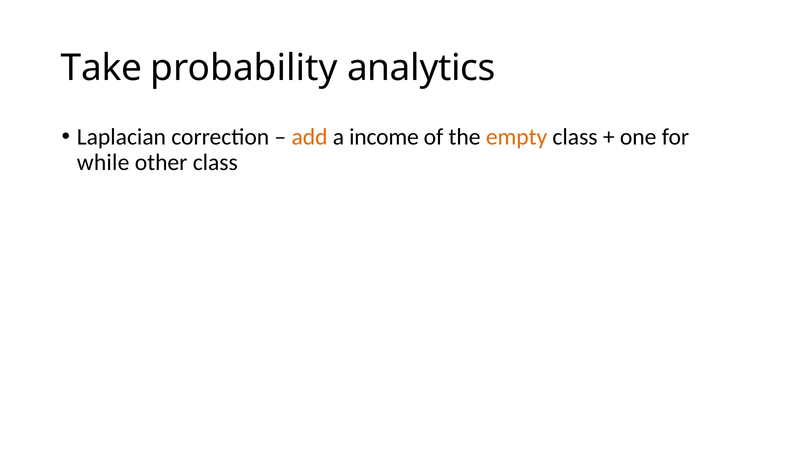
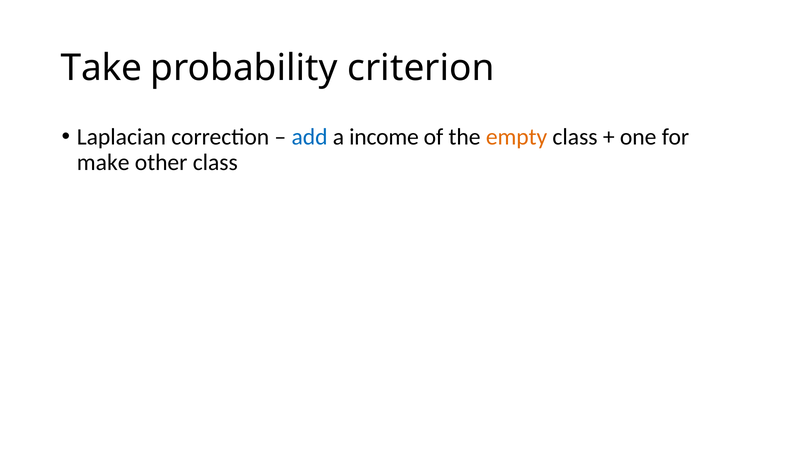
analytics: analytics -> criterion (421, 68)
add colour: orange -> blue (310, 137)
while: while -> make (103, 162)
